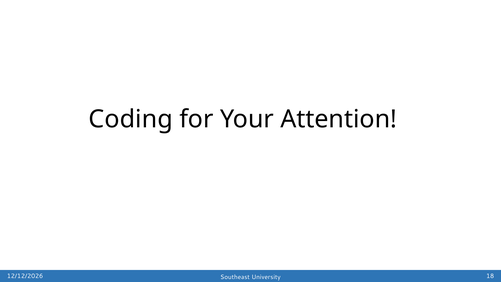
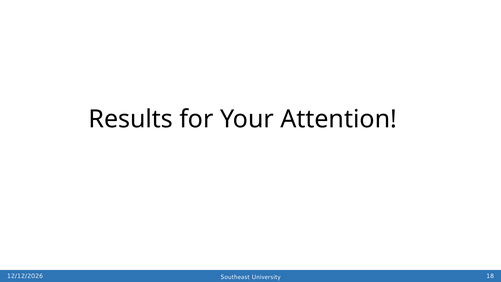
Coding: Coding -> Results (131, 119)
